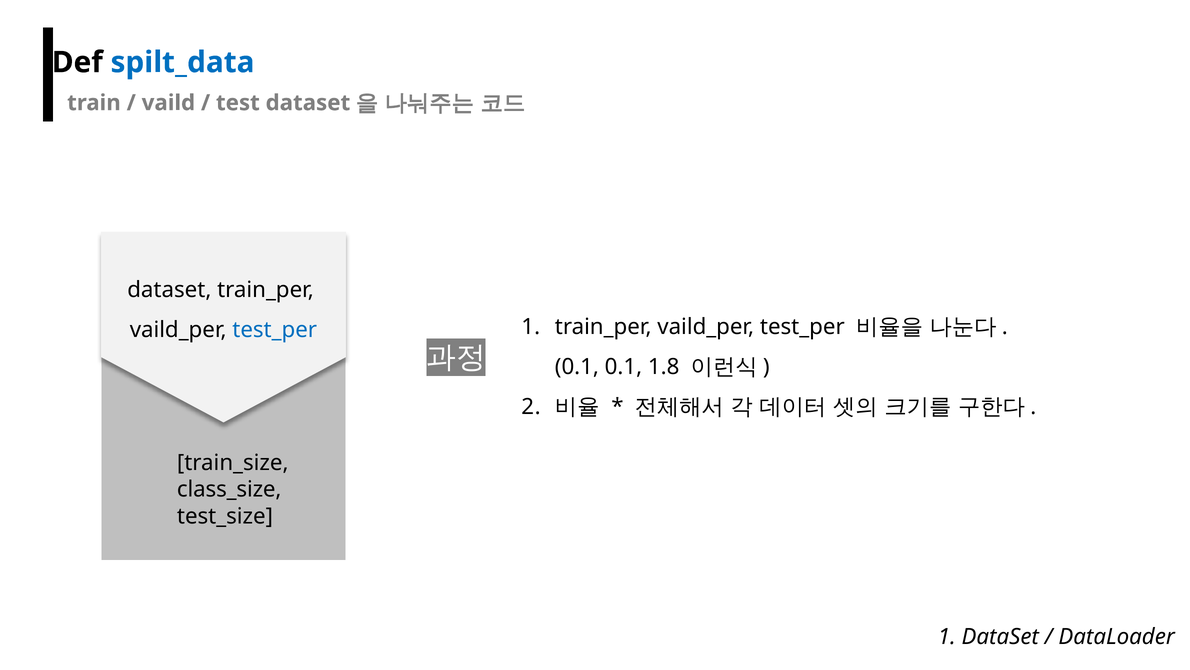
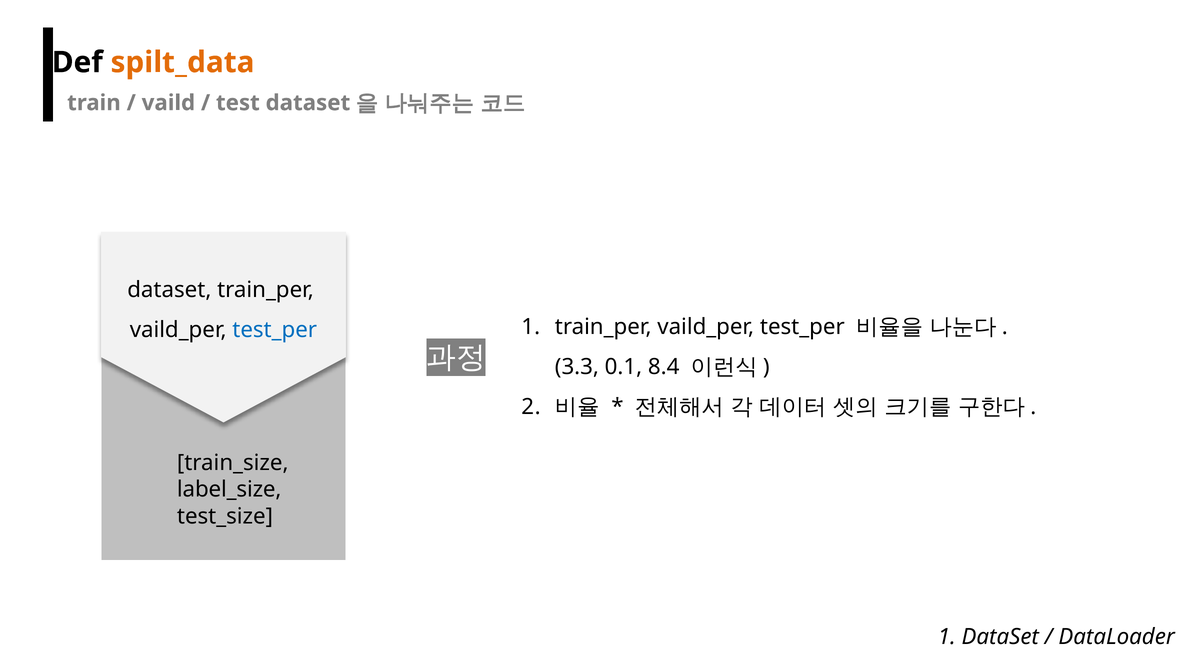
spilt_data colour: blue -> orange (182, 62)
0.1: 0.1 -> 3.3 (577, 367)
1.8: 1.8 -> 8.4 (664, 367)
class_size: class_size -> label_size (229, 489)
